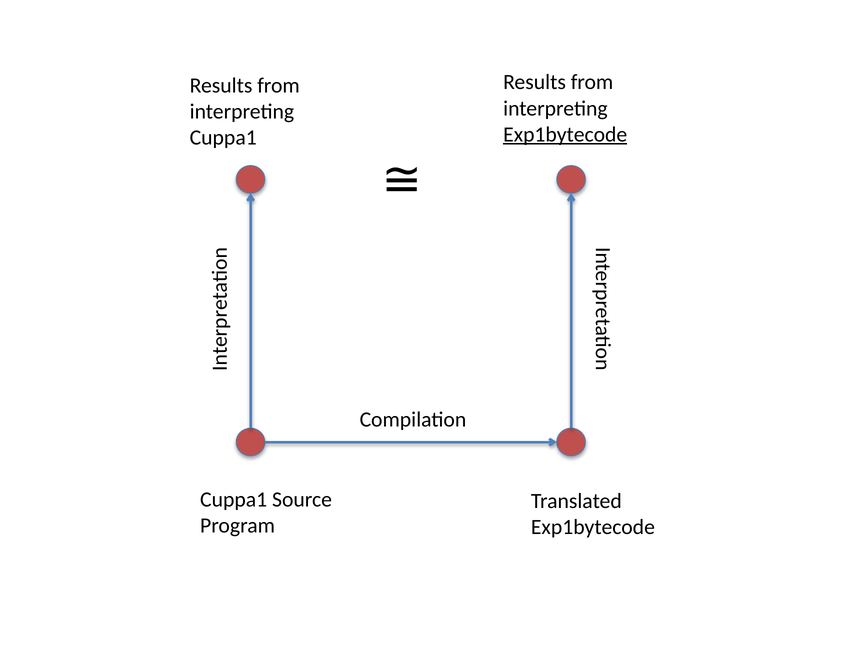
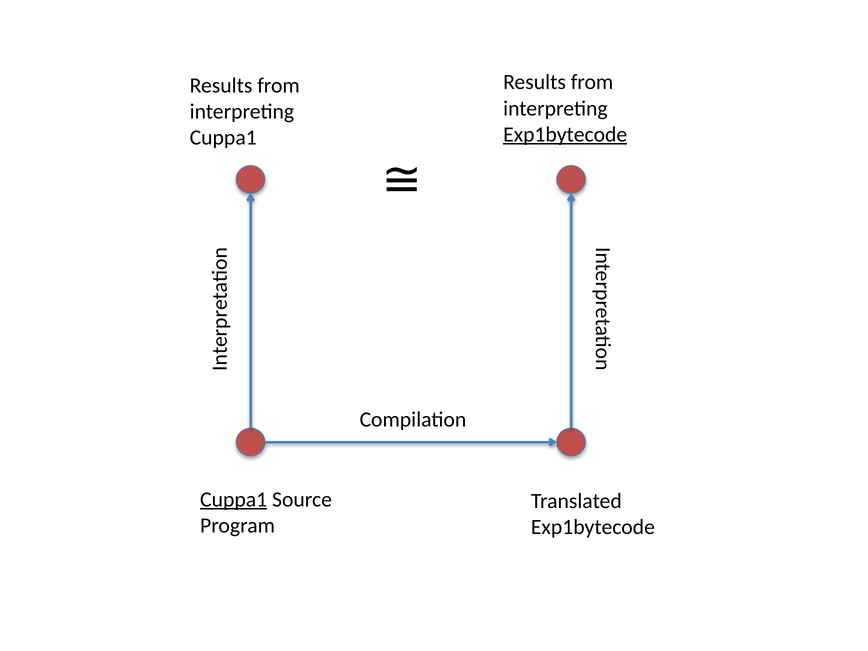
Cuppa1 underline: none -> present (234, 499)
